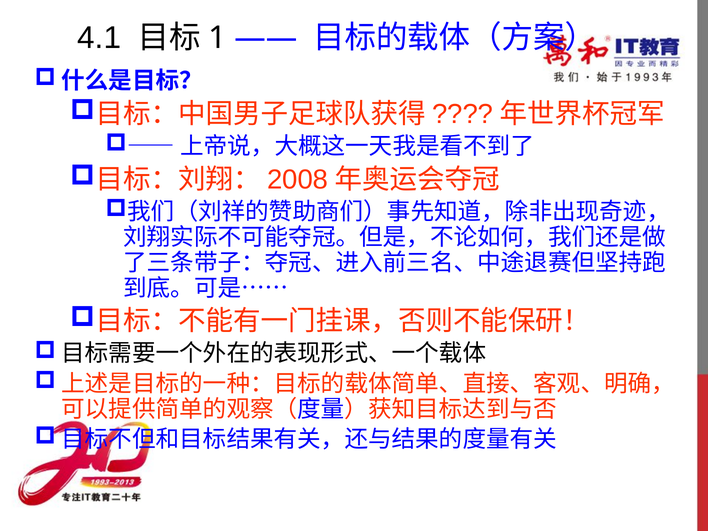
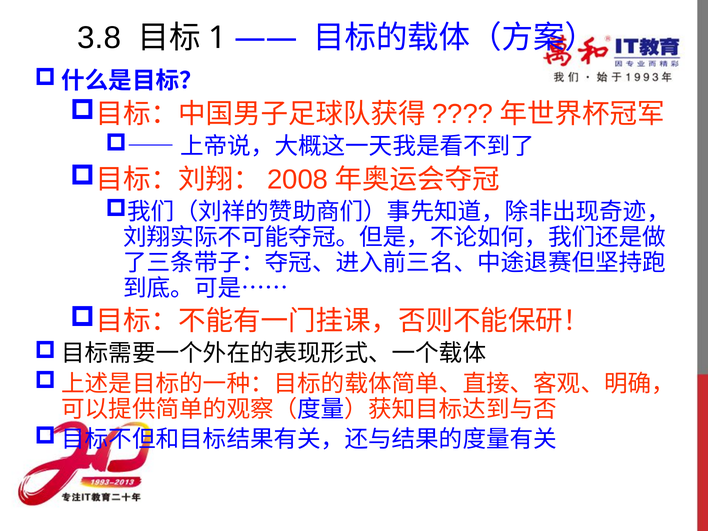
4.1: 4.1 -> 3.8 (99, 38)
